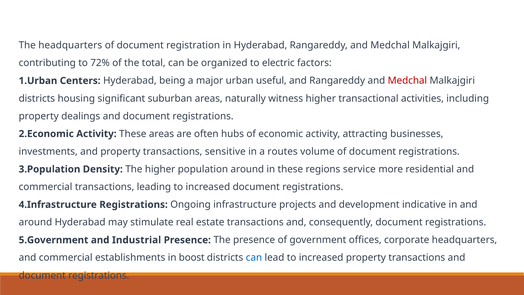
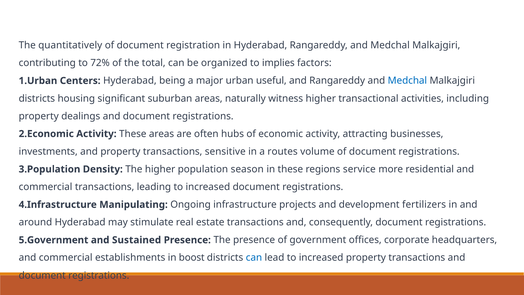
The headquarters: headquarters -> quantitatively (70, 45)
electric: electric -> implies (278, 63)
Medchal colour: red -> blue (407, 81)
population around: around -> season (247, 169)
Registrations: Registrations -> Manipulating (134, 204)
indicative: indicative -> fertilizers (424, 204)
Industrial: Industrial -> Sustained (137, 240)
